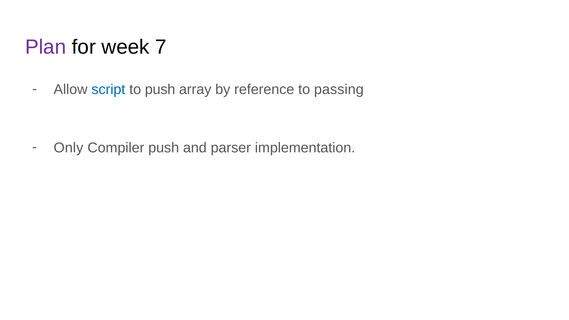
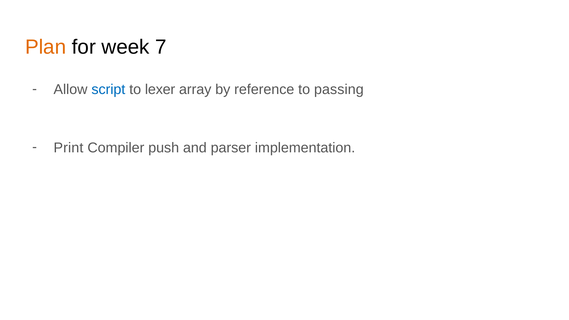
Plan colour: purple -> orange (46, 47)
to push: push -> lexer (160, 89)
Only: Only -> Print (68, 148)
